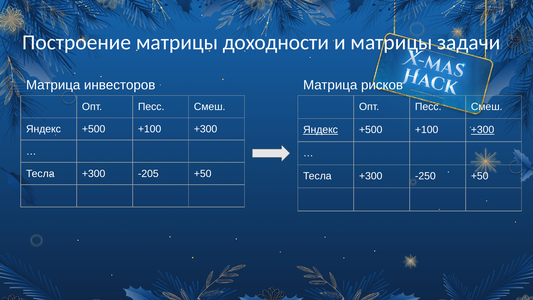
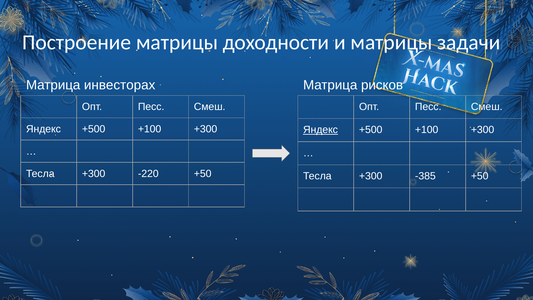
инвесторов: инвесторов -> инвесторах (120, 85)
+300 underline: present -> none (483, 130)
-205: -205 -> -220 (148, 174)
-250: -250 -> -385 (425, 176)
